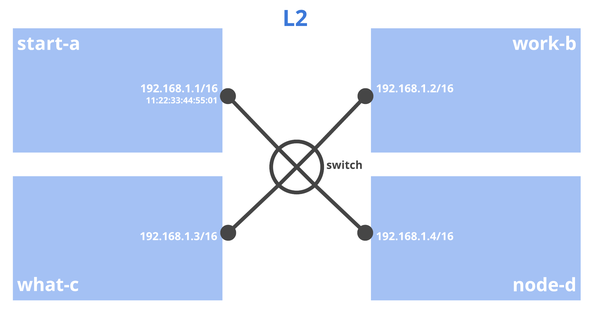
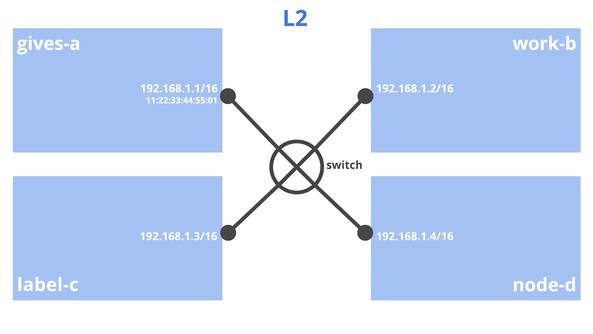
start-a: start-a -> gives-a (49, 44)
what-c: what-c -> label-c (48, 285)
